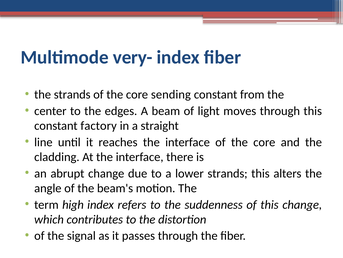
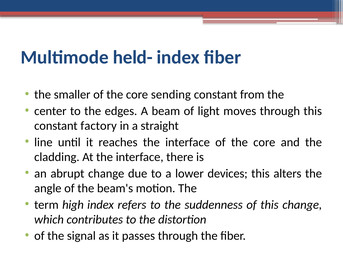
very-: very- -> held- (133, 57)
the strands: strands -> smaller (72, 94)
lower strands: strands -> devices (228, 173)
